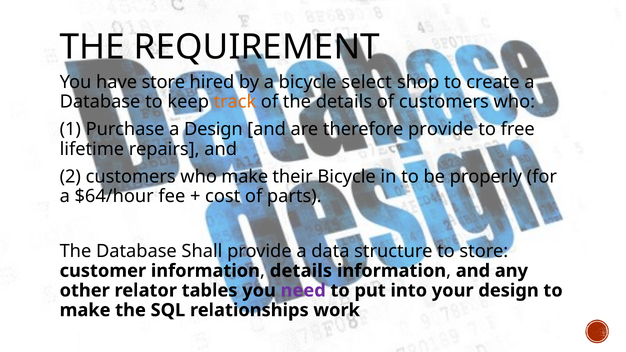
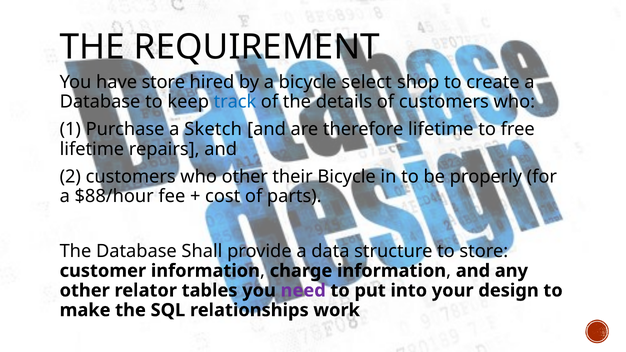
track colour: orange -> blue (235, 102)
a Design: Design -> Sketch (213, 129)
therefore provide: provide -> lifetime (441, 129)
who make: make -> other (245, 177)
$64/hour: $64/hour -> $88/hour (114, 196)
details: details -> charge (301, 271)
